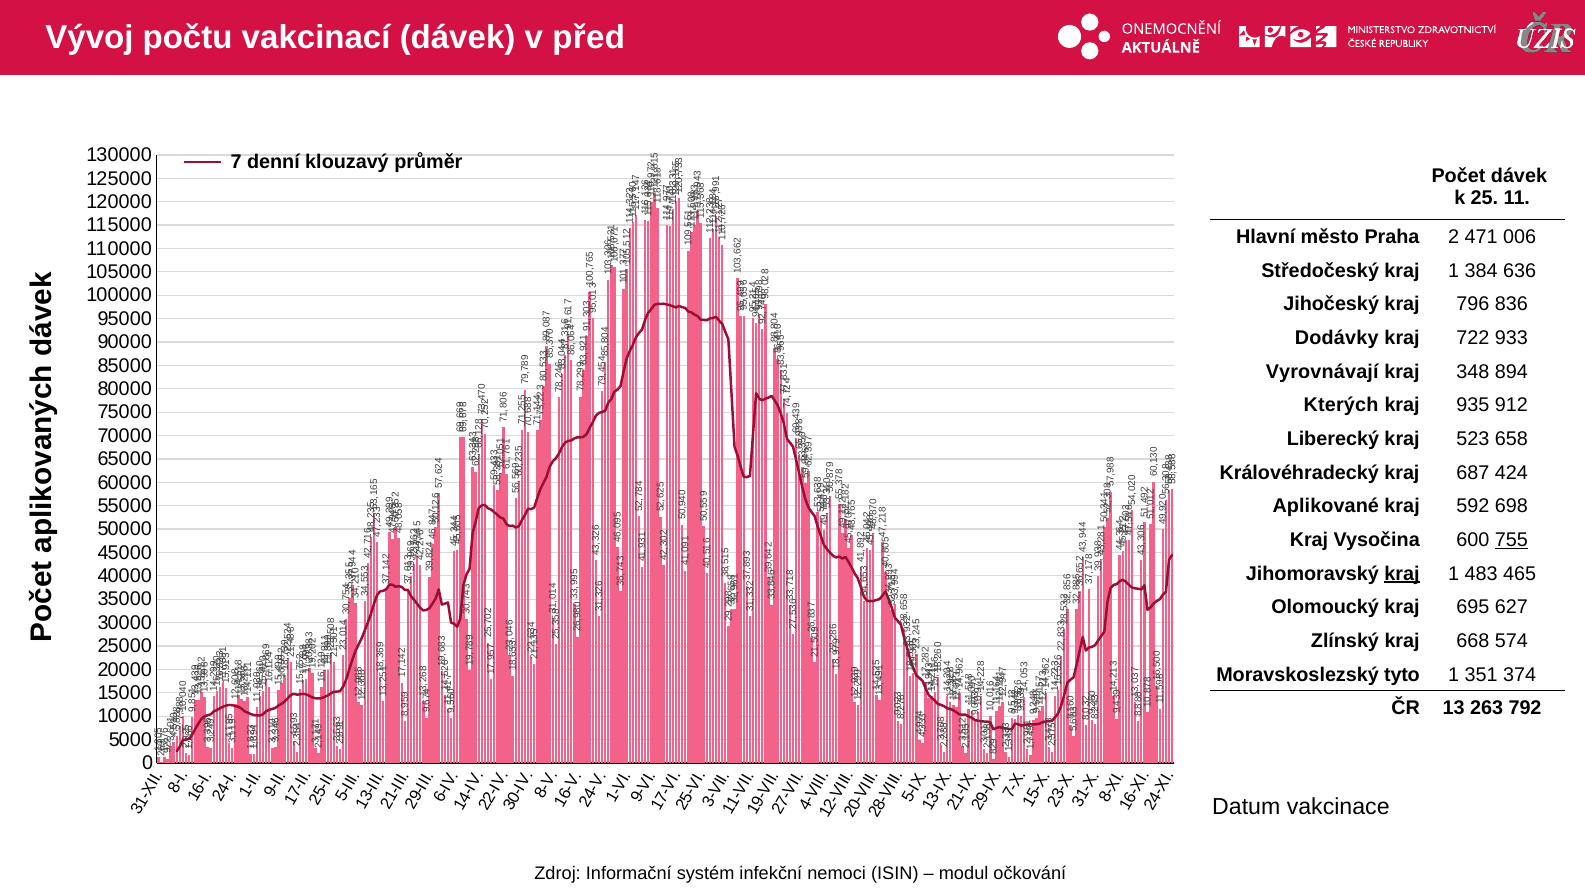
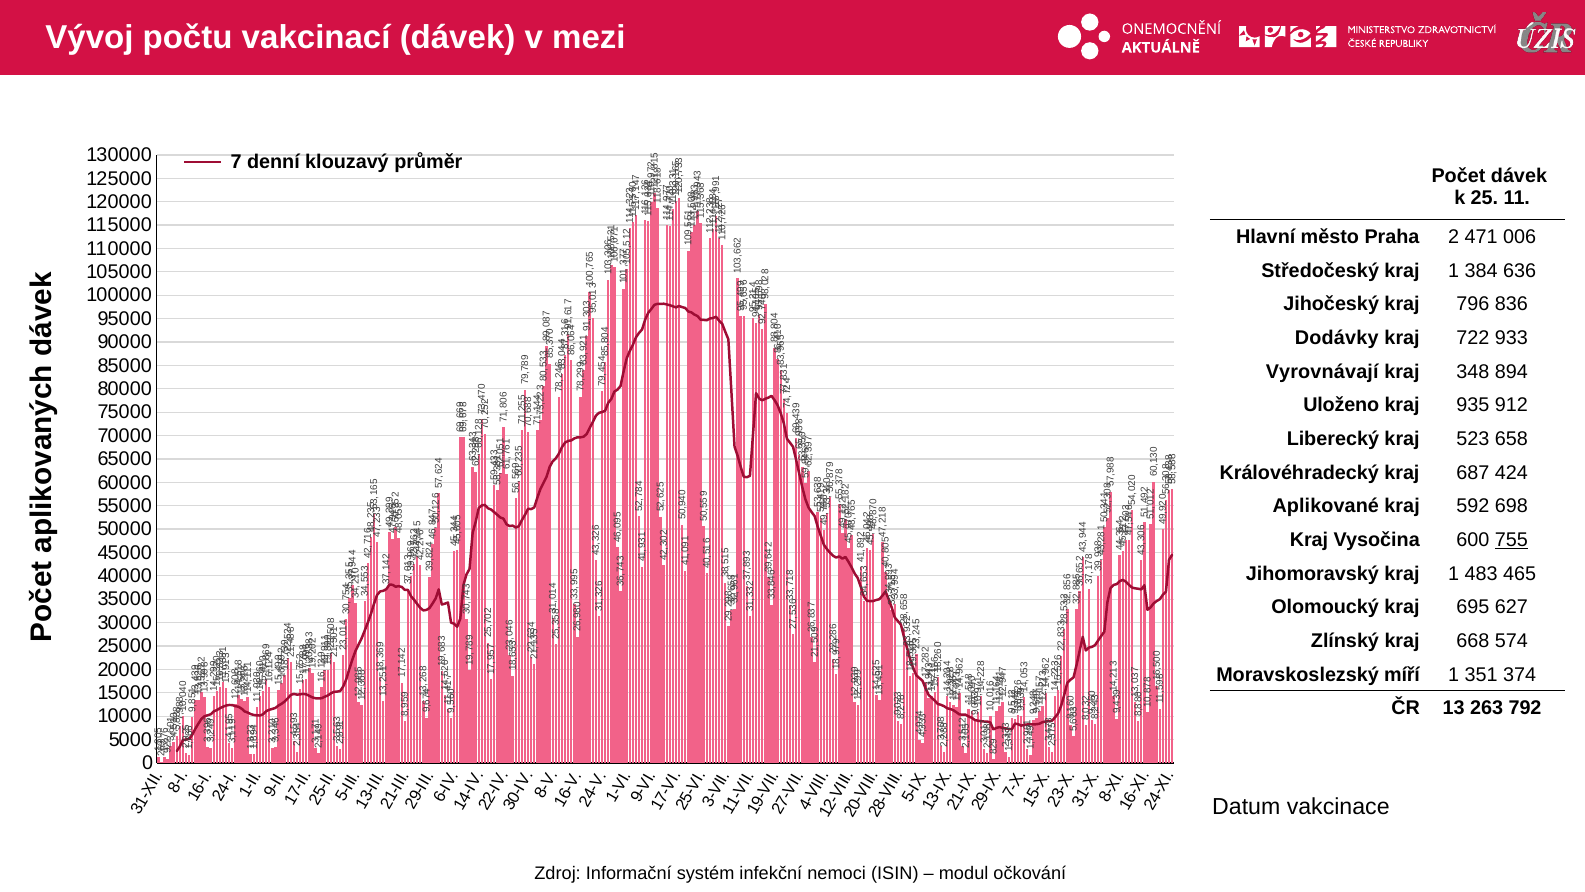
před: před -> mezi (589, 37)
Kterých: Kterých -> Uloženo (1341, 405)
kraj underline: present -> none (1402, 573)
tyto: tyto -> míří (1402, 674)
